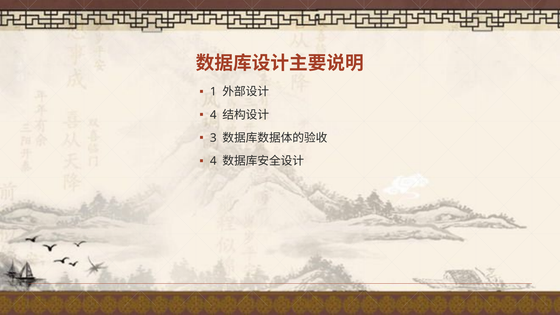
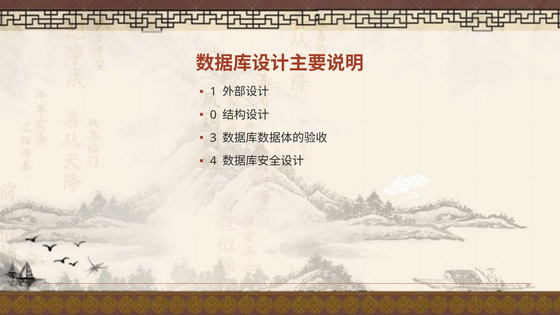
4: 4 -> 0 (213, 115)
